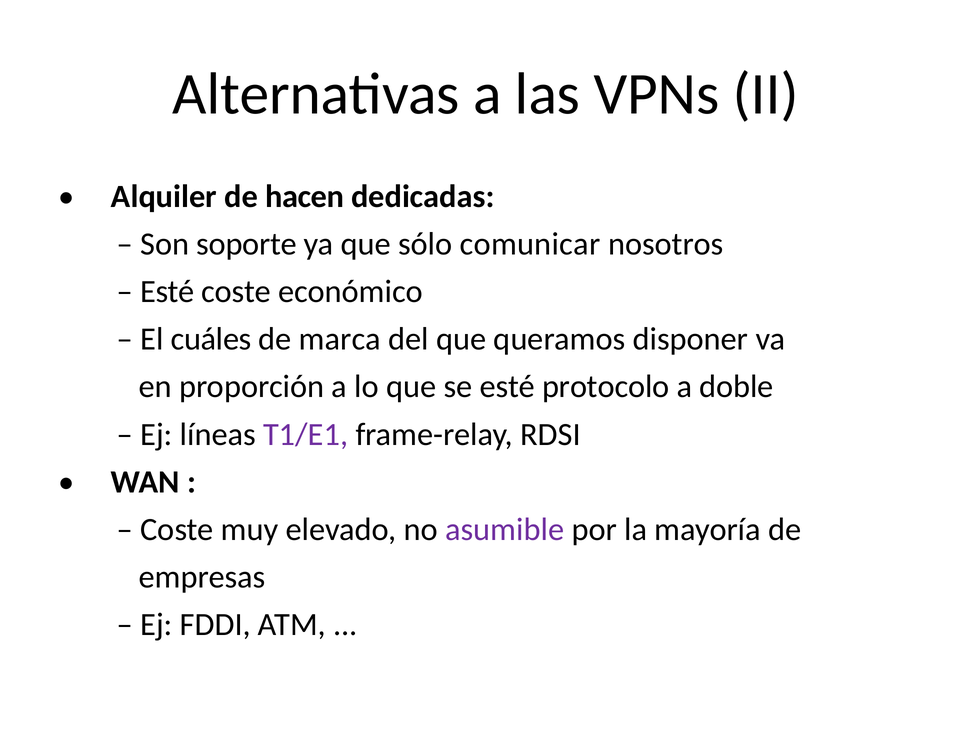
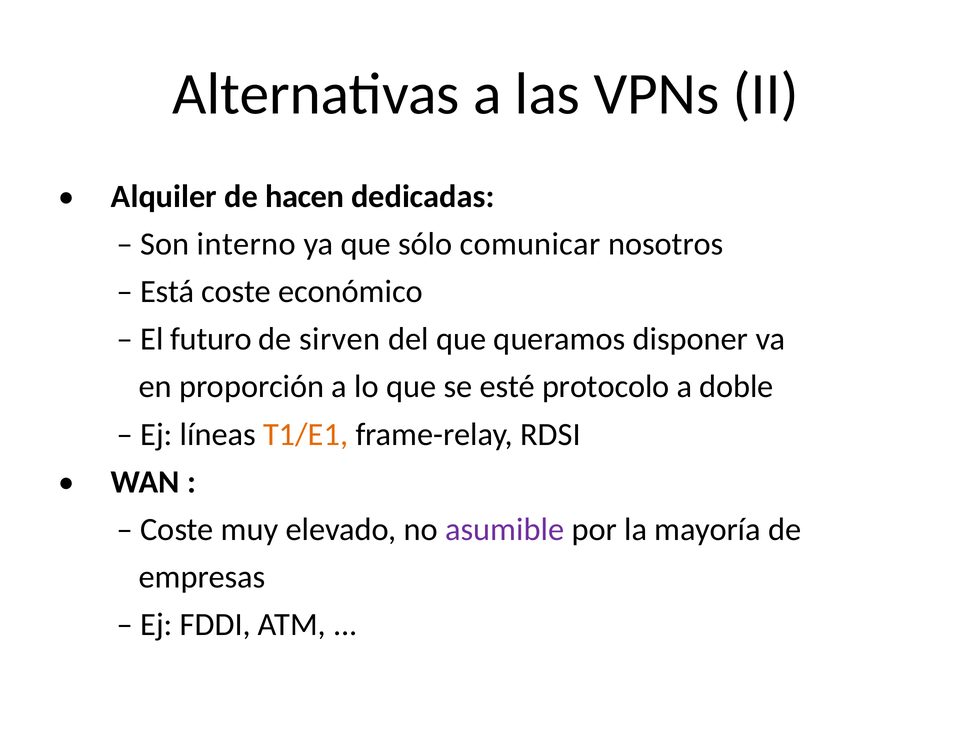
soporte: soporte -> interno (246, 244)
Esté: Esté -> Está (167, 292)
cuáles: cuáles -> futuro (211, 339)
marca: marca -> sirven (340, 339)
T1/E1 colour: purple -> orange (306, 434)
